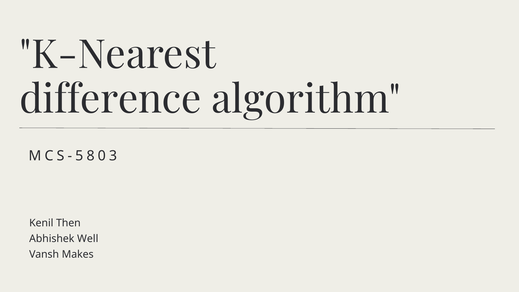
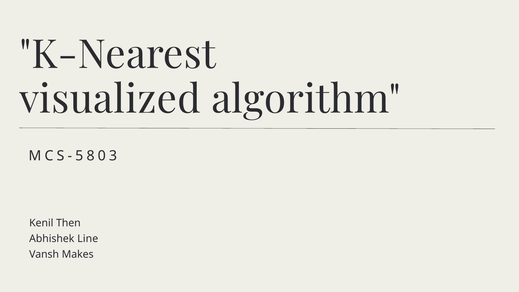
difference: difference -> visualized (110, 100)
Well: Well -> Line (88, 239)
